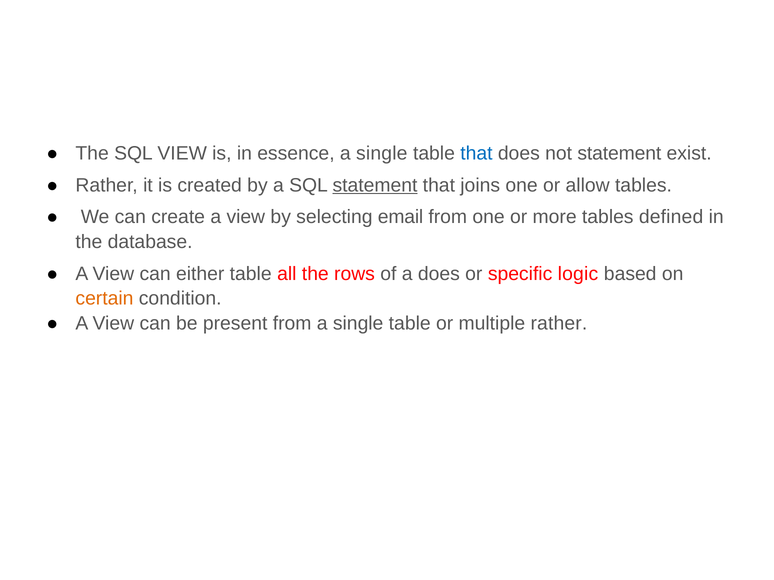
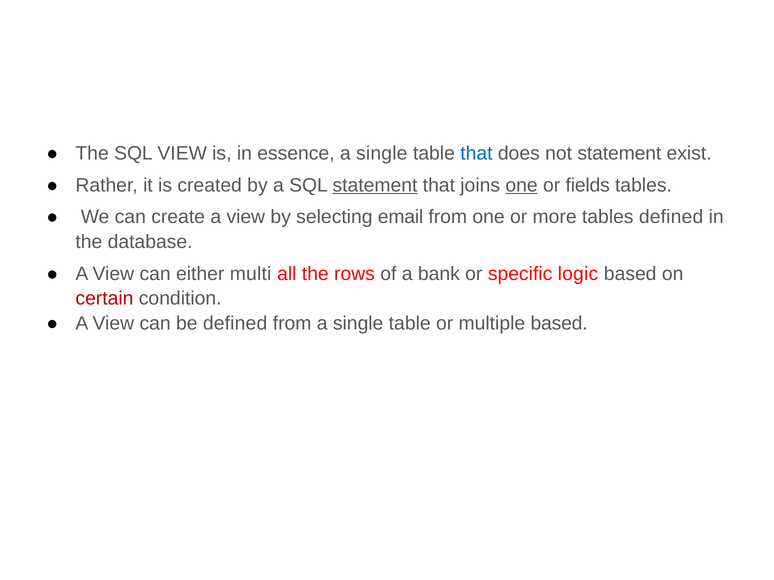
one underline: none -> present (522, 185)
allow: allow -> fields (588, 185)
either table: table -> multi (251, 274)
a does: does -> bank (439, 274)
certain colour: orange -> red (104, 299)
be present: present -> defined (235, 324)
multiple rather: rather -> based (559, 324)
